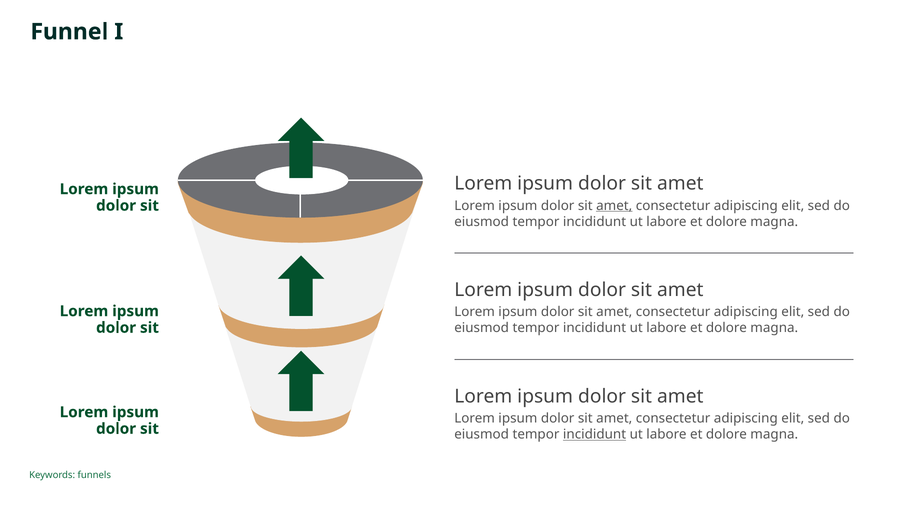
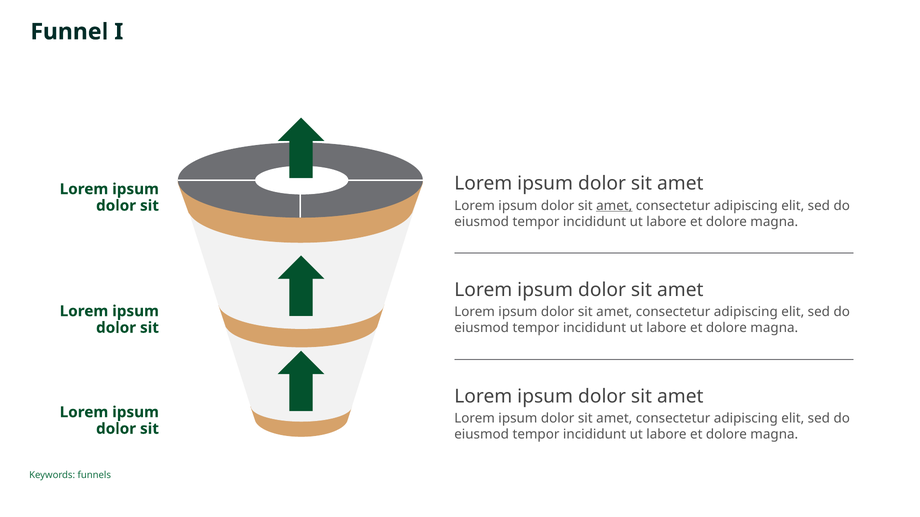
incididunt underline: present -> none (595, 435)
